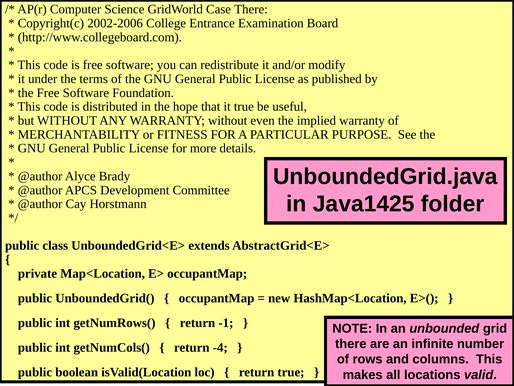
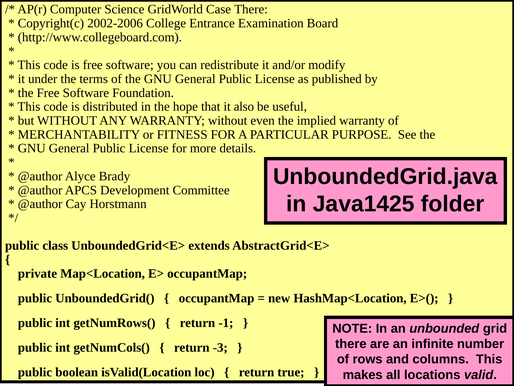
it true: true -> also (244, 107)
-4: -4 -> -3 (220, 347)
